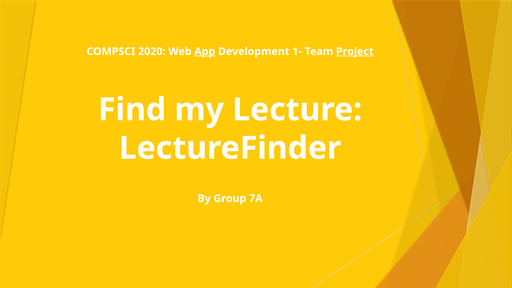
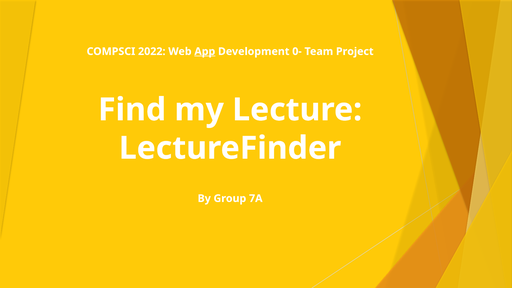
2020: 2020 -> 2022 (152, 51)
1-: 1- -> 0- (297, 51)
Project underline: present -> none (355, 51)
